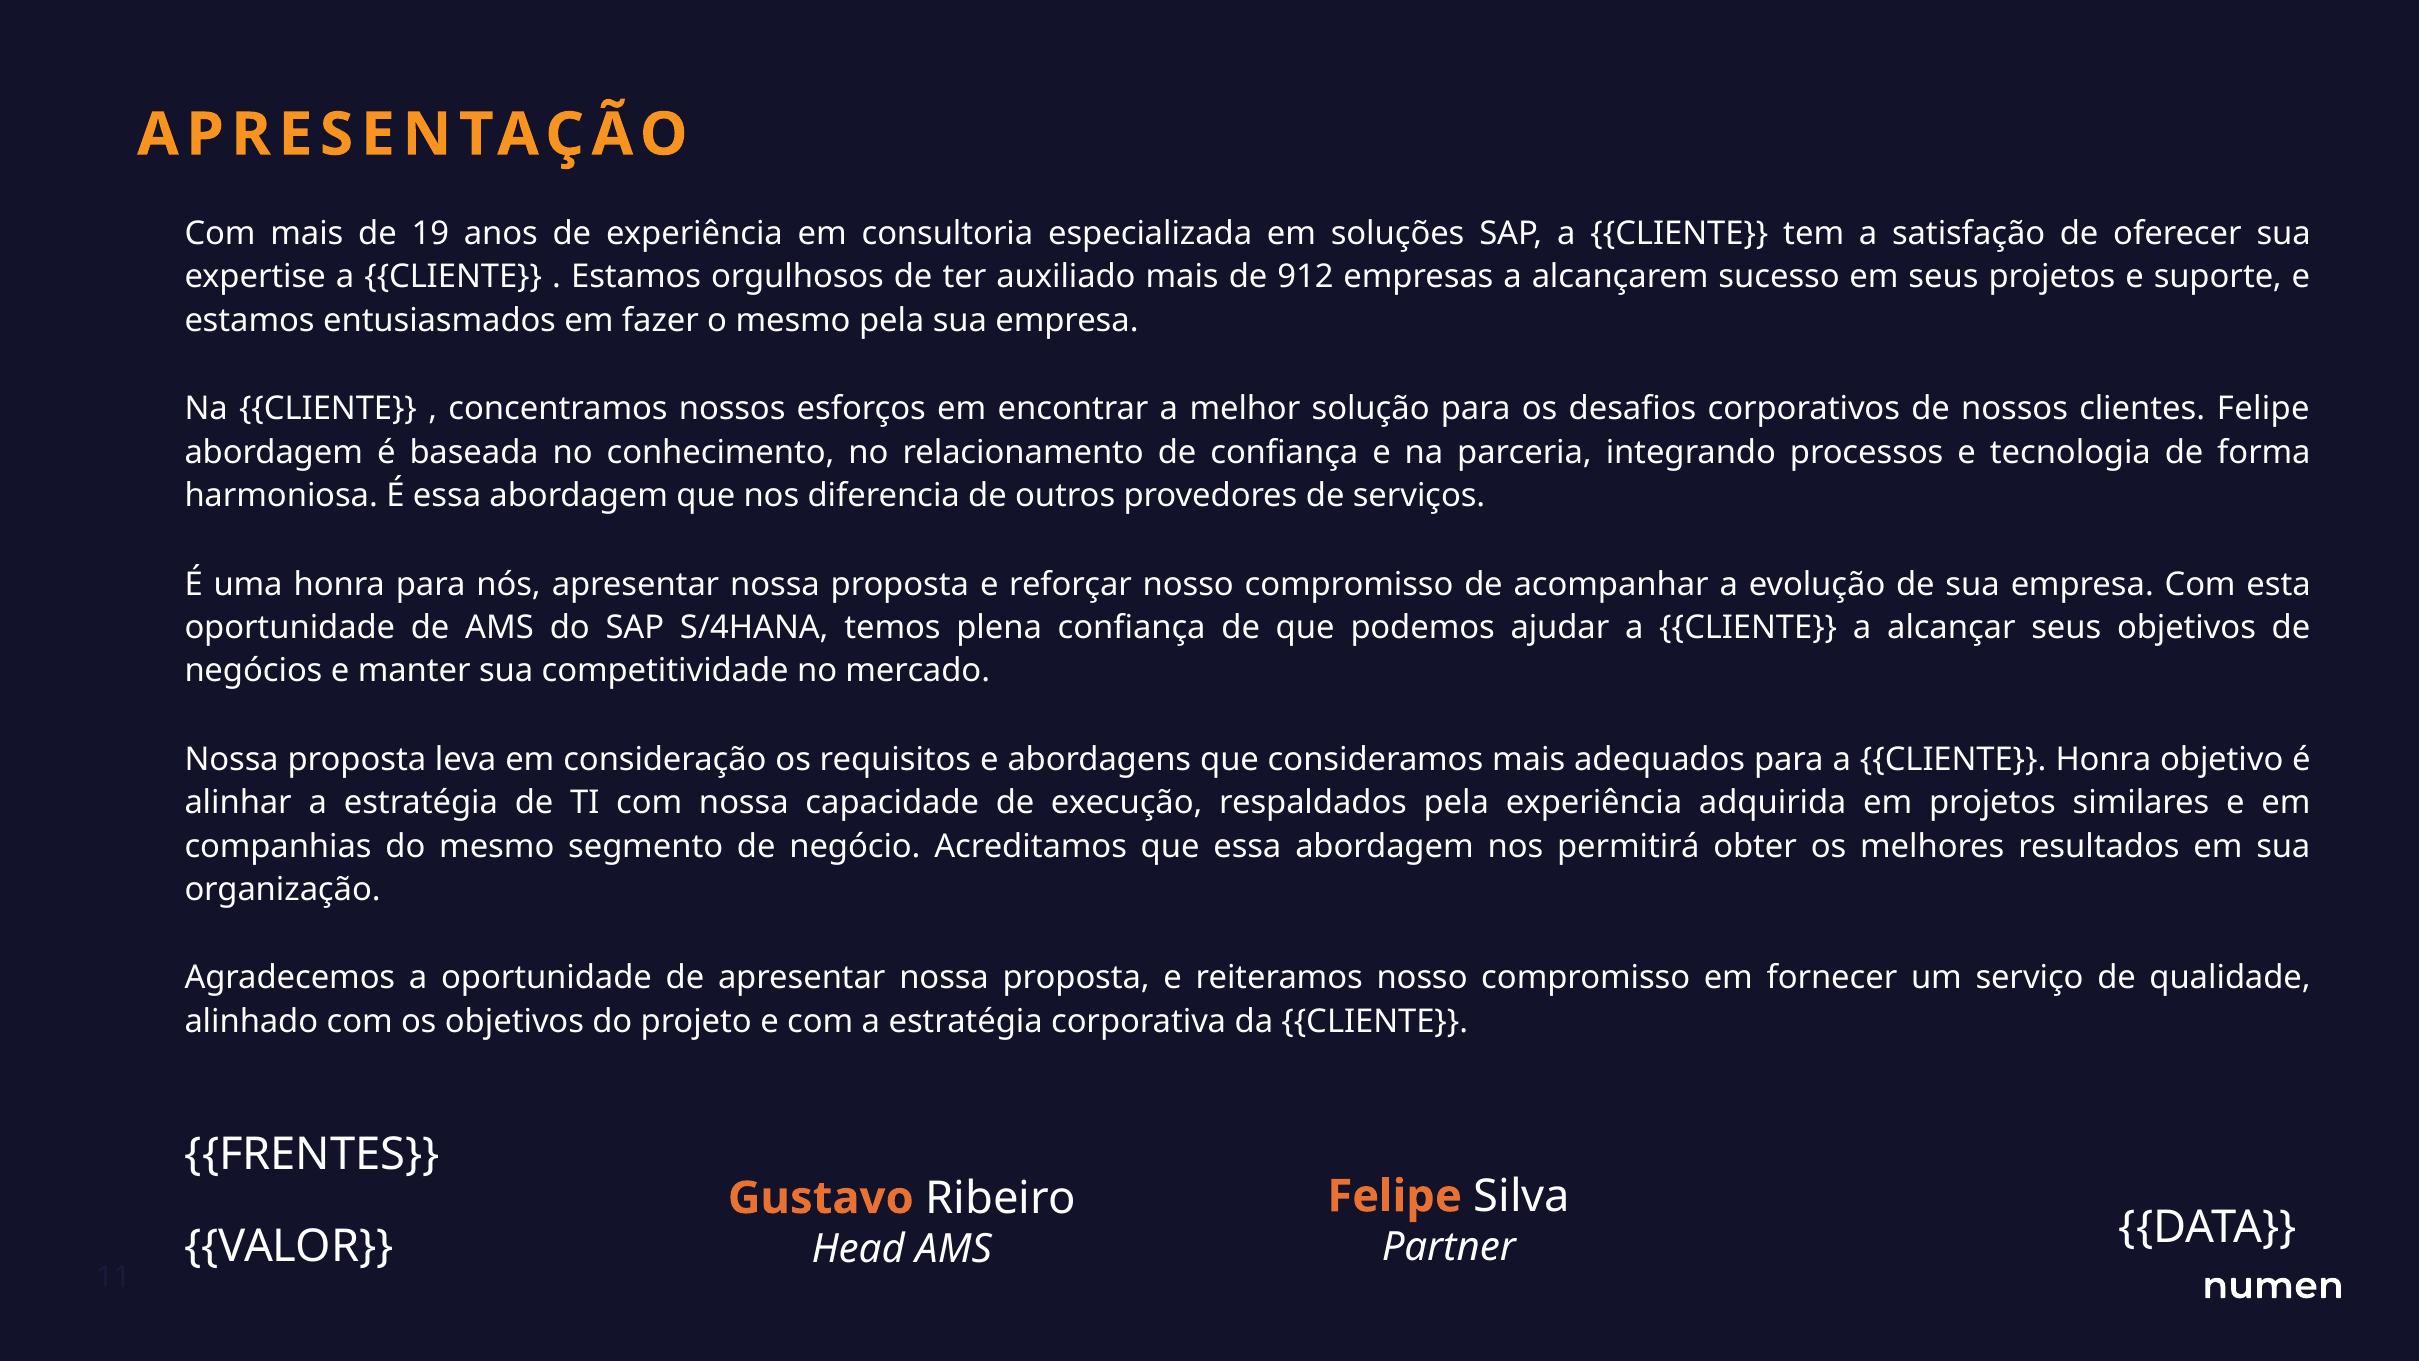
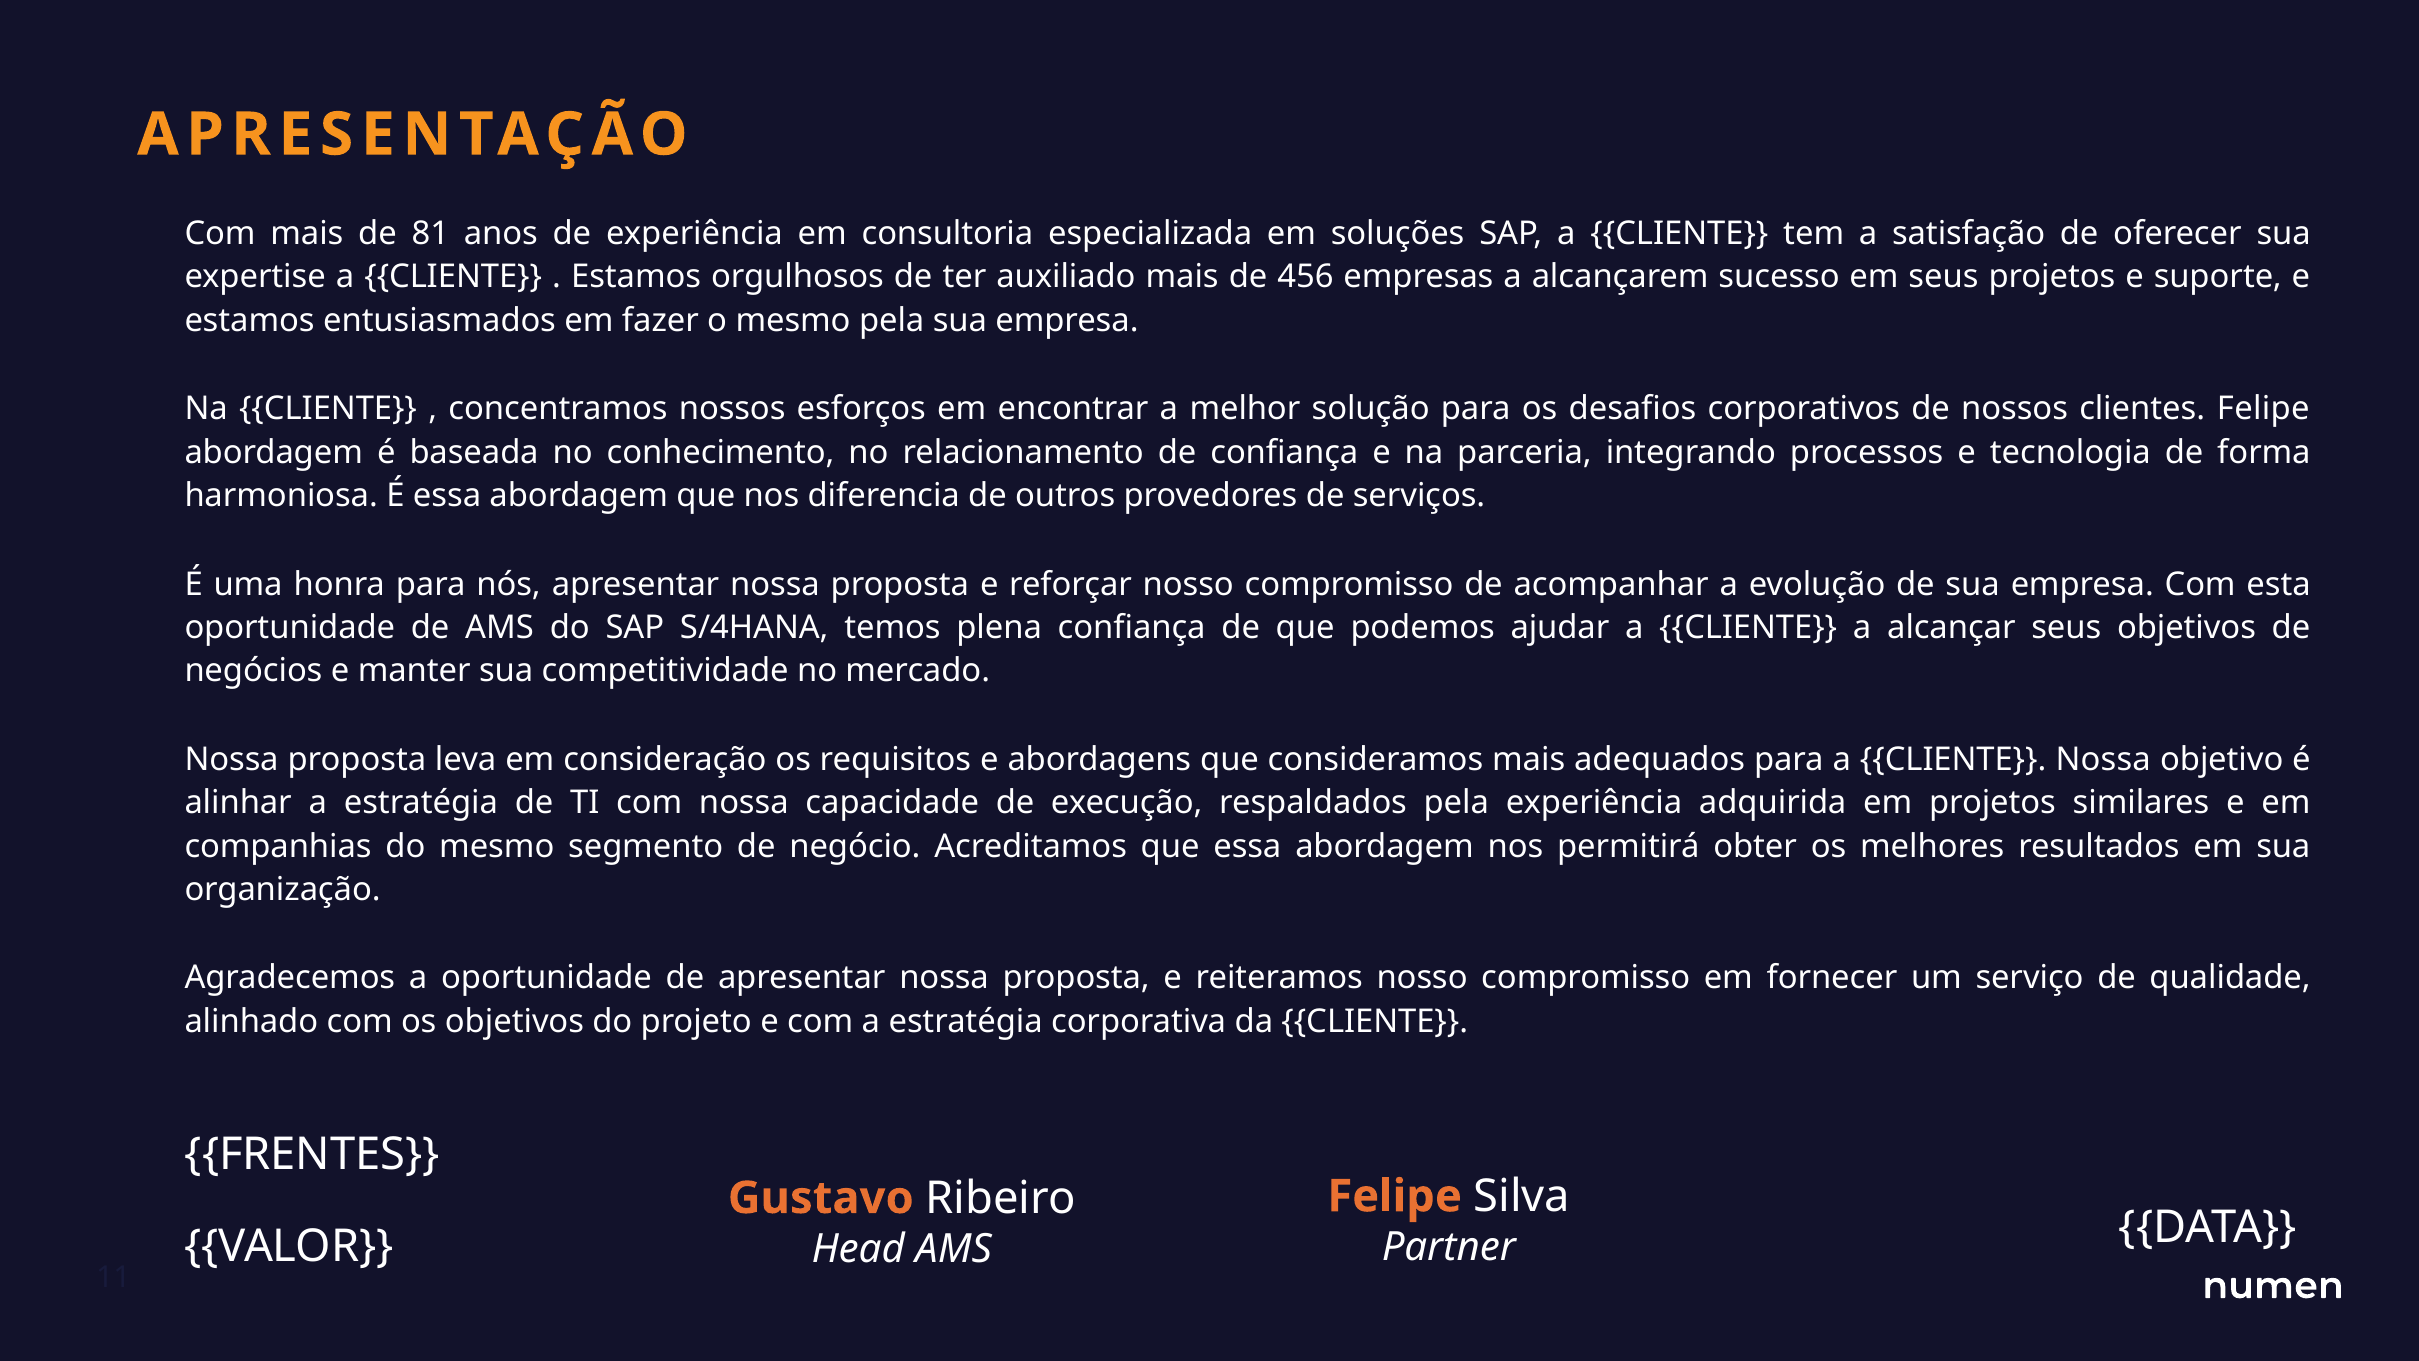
19: 19 -> 81 (430, 234)
912: 912 -> 456 (1305, 277)
CLIENTE Honra: Honra -> Nossa (2103, 759)
